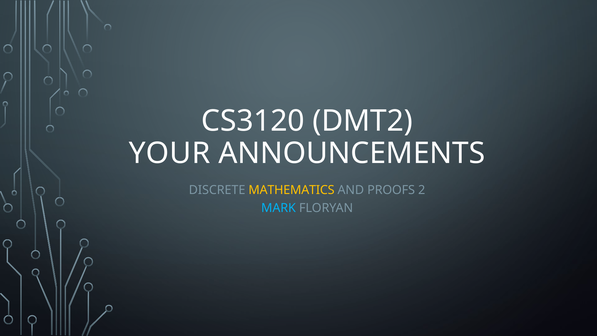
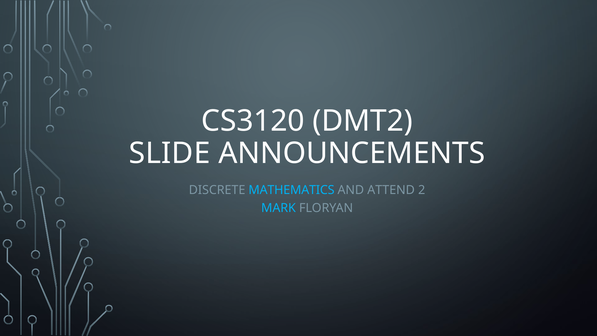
YOUR: YOUR -> SLIDE (170, 153)
MATHEMATICS colour: yellow -> light blue (292, 190)
PROOFS: PROOFS -> ATTEND (391, 190)
